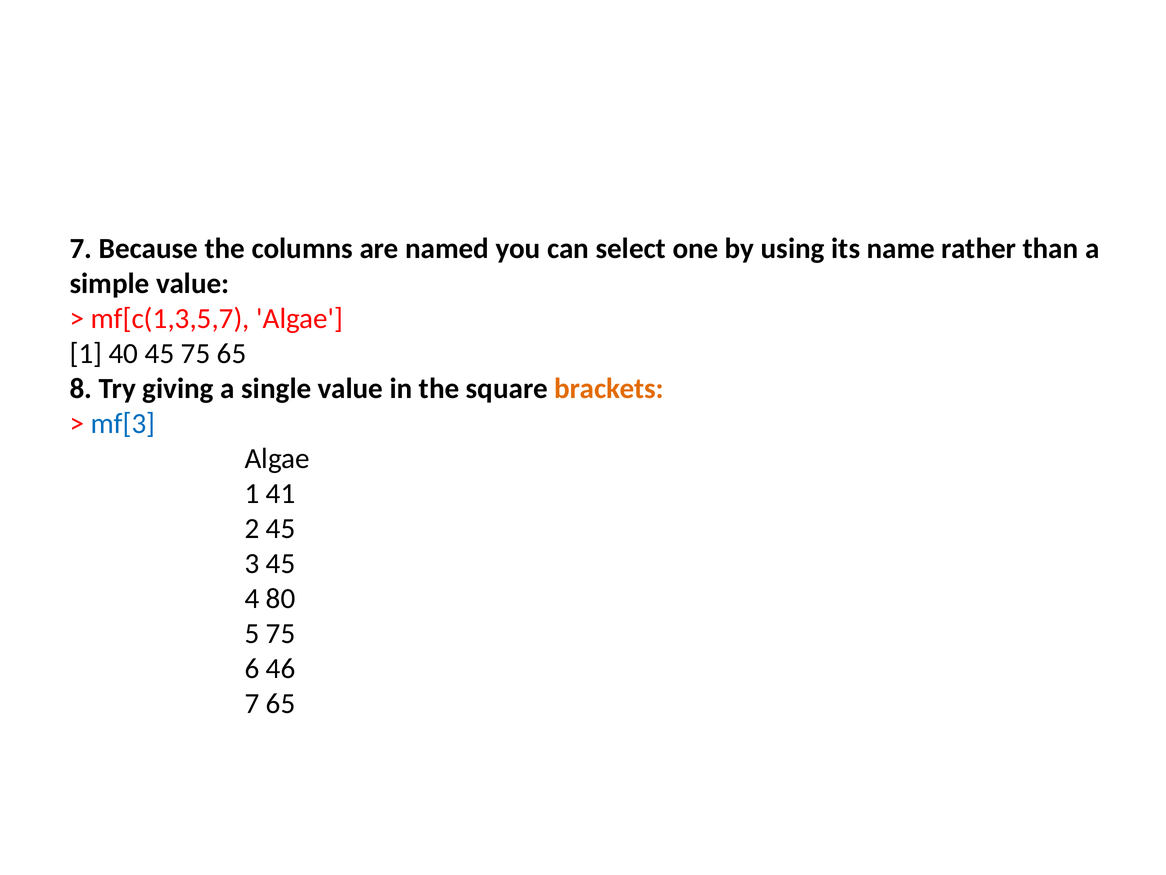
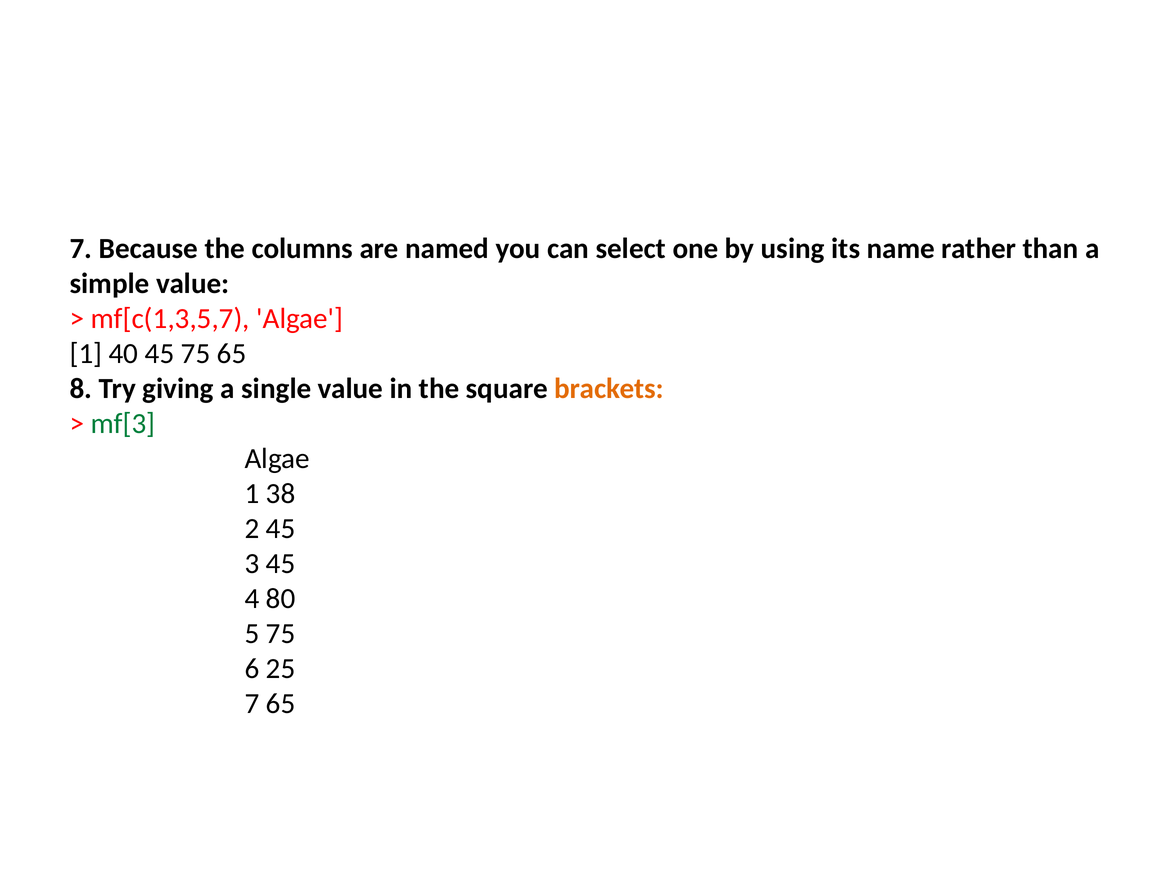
mf[3 colour: blue -> green (123, 424)
41: 41 -> 38 (281, 494)
46: 46 -> 25 (281, 668)
